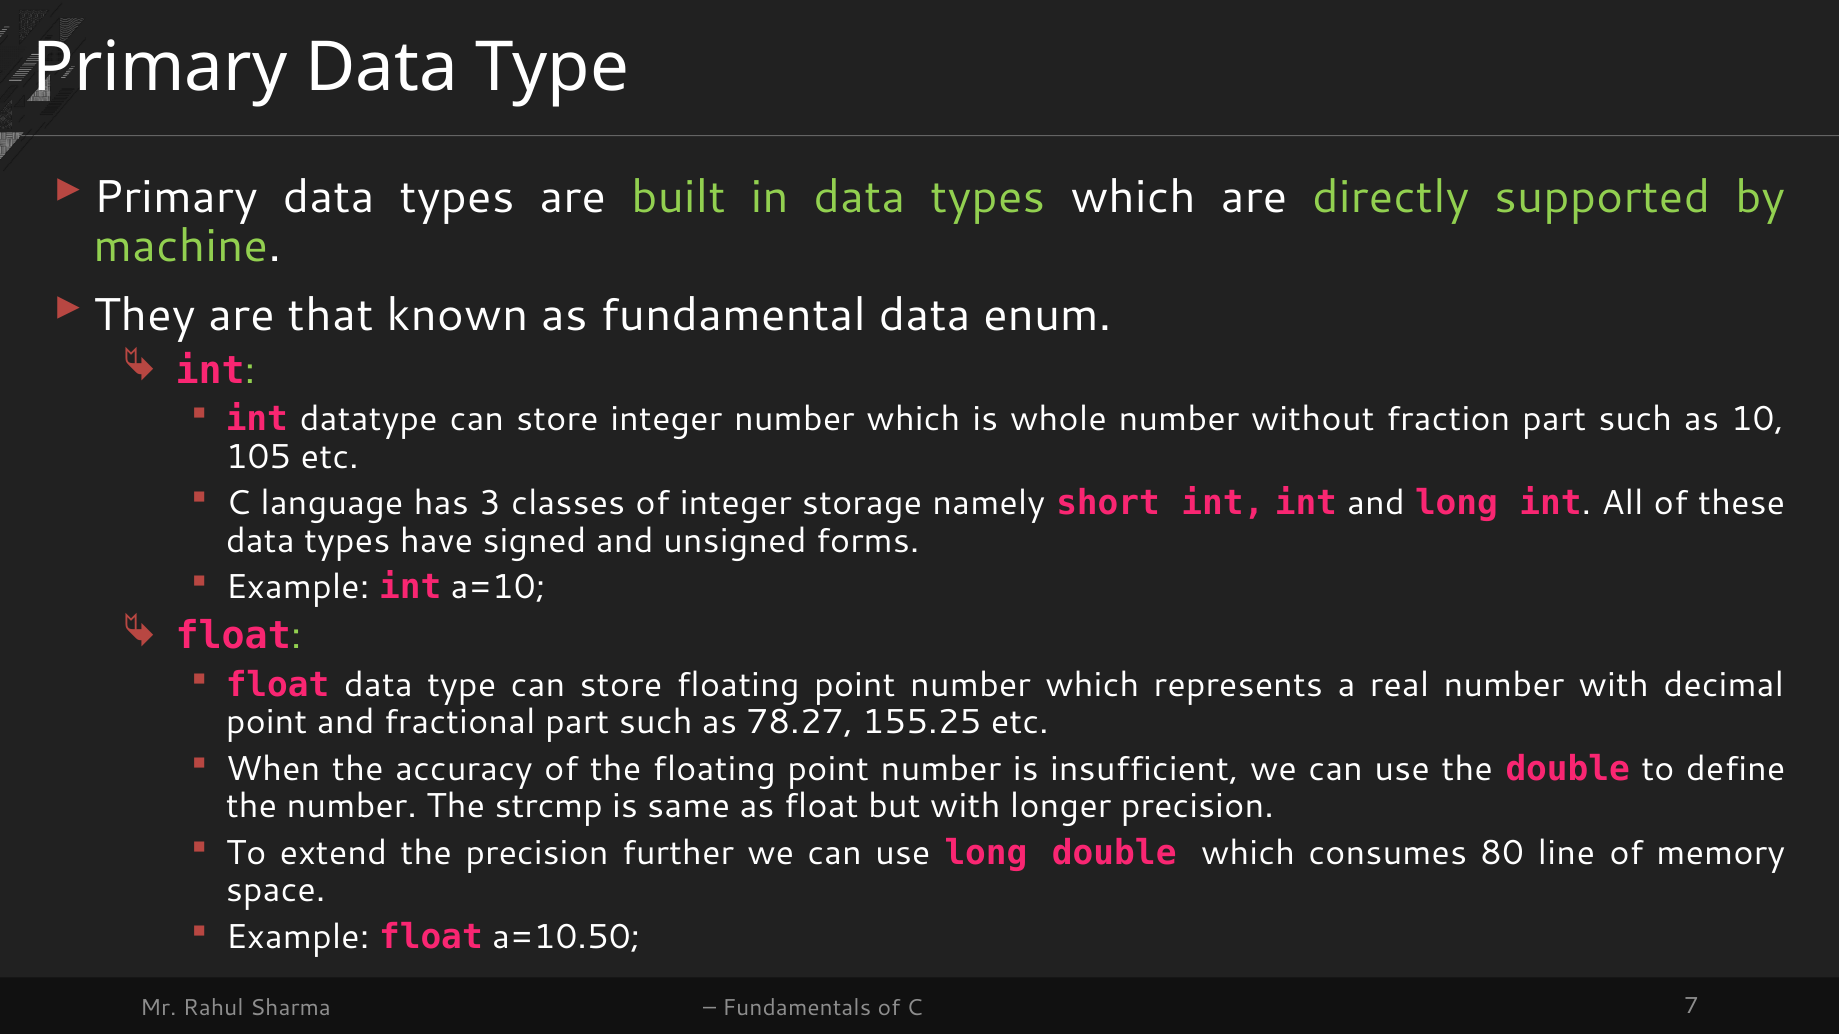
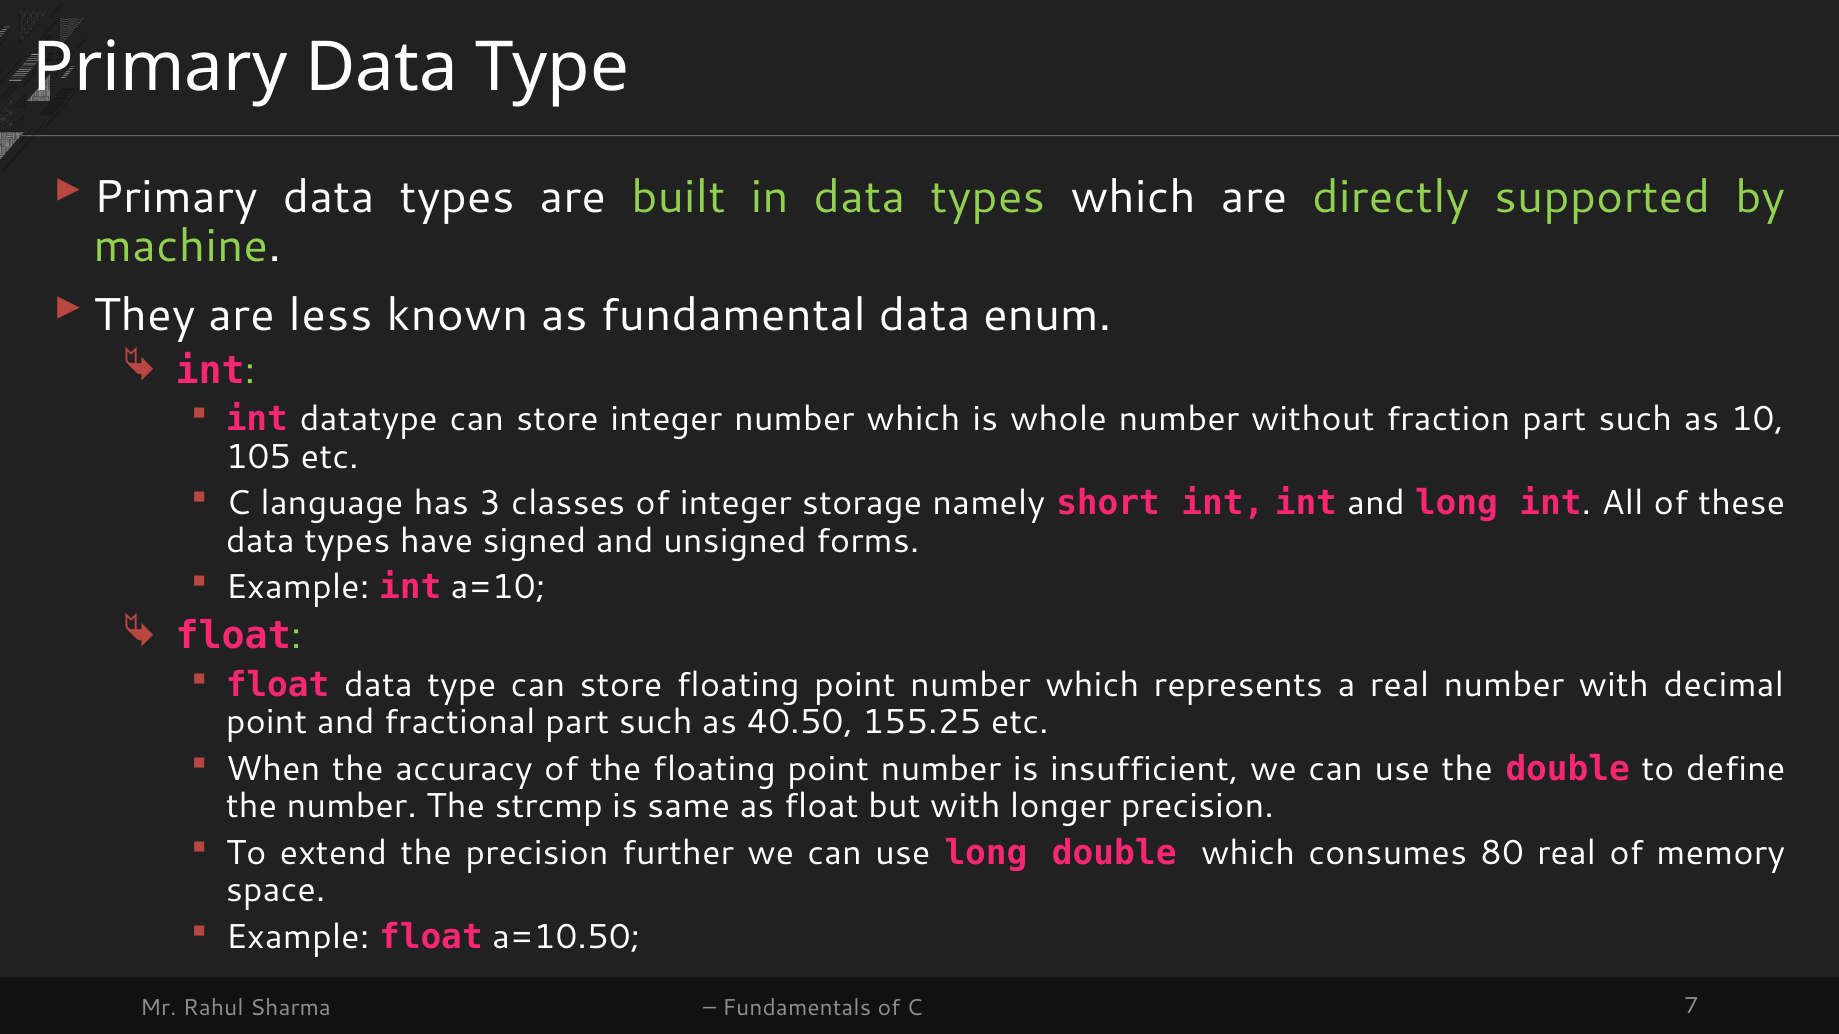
that: that -> less (331, 316)
78.27: 78.27 -> 40.50 (800, 723)
80 line: line -> real (1567, 854)
